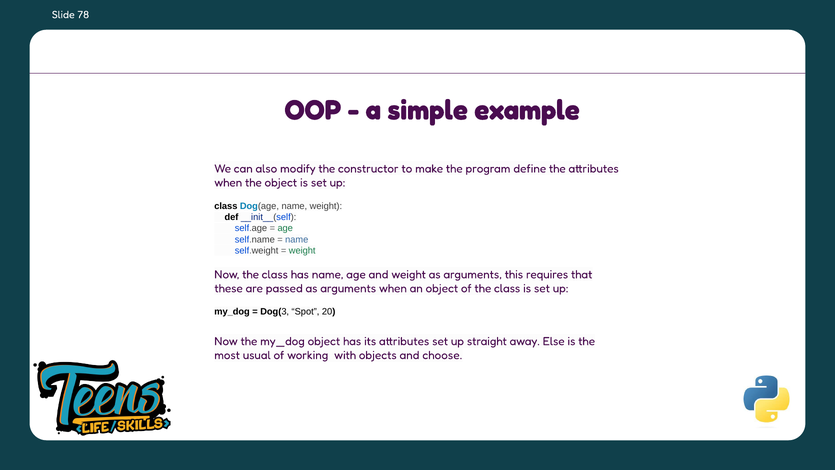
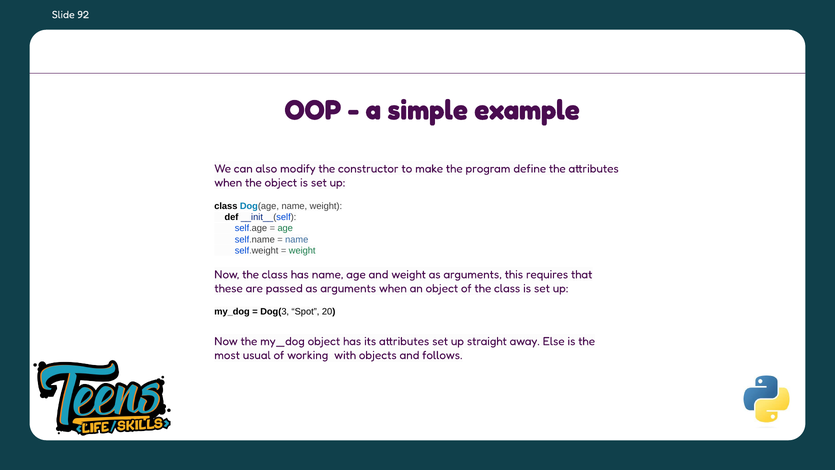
78: 78 -> 92 (83, 15)
choose: choose -> follows (442, 355)
